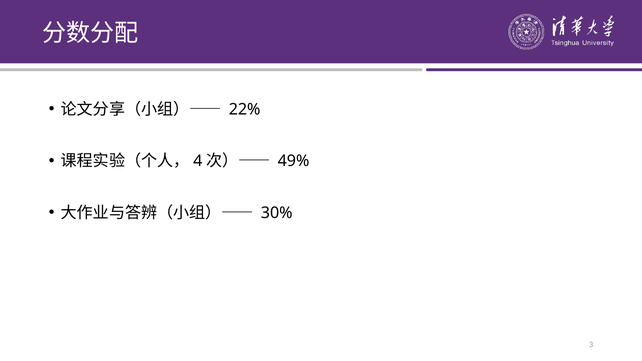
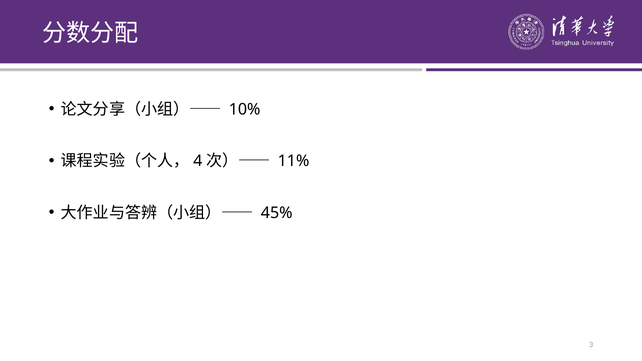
22%: 22% -> 10% (245, 109)
49%: 49% -> 11% (294, 161)
30%: 30% -> 45% (277, 213)
